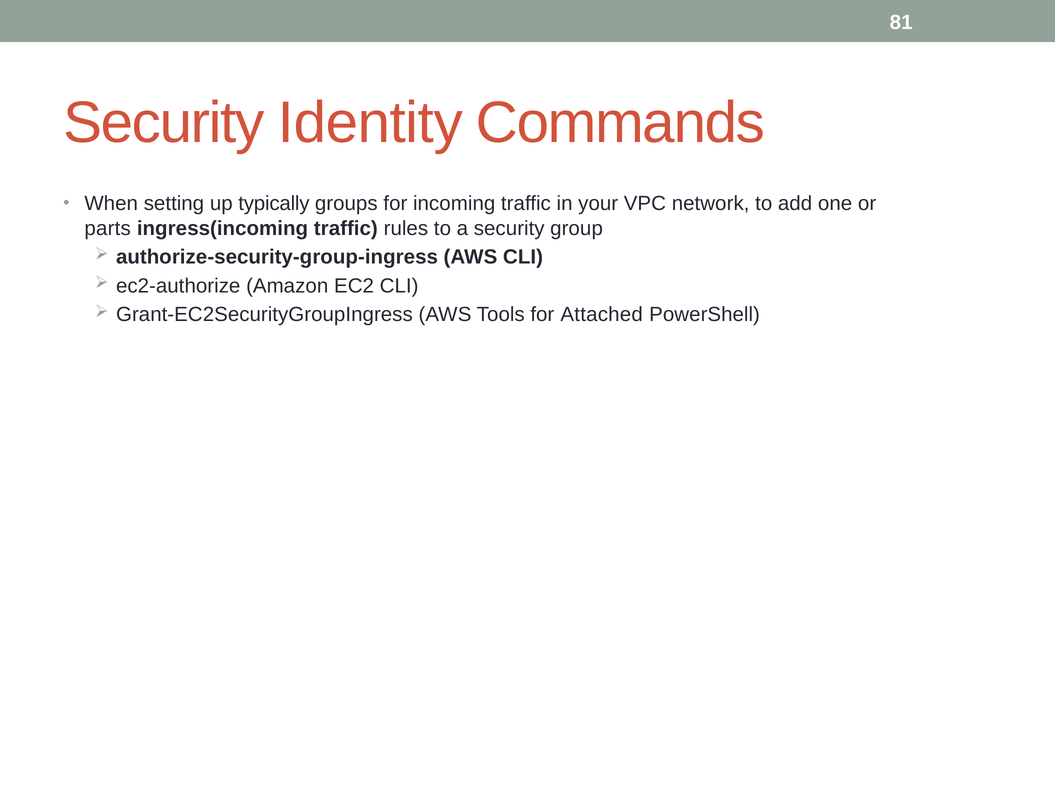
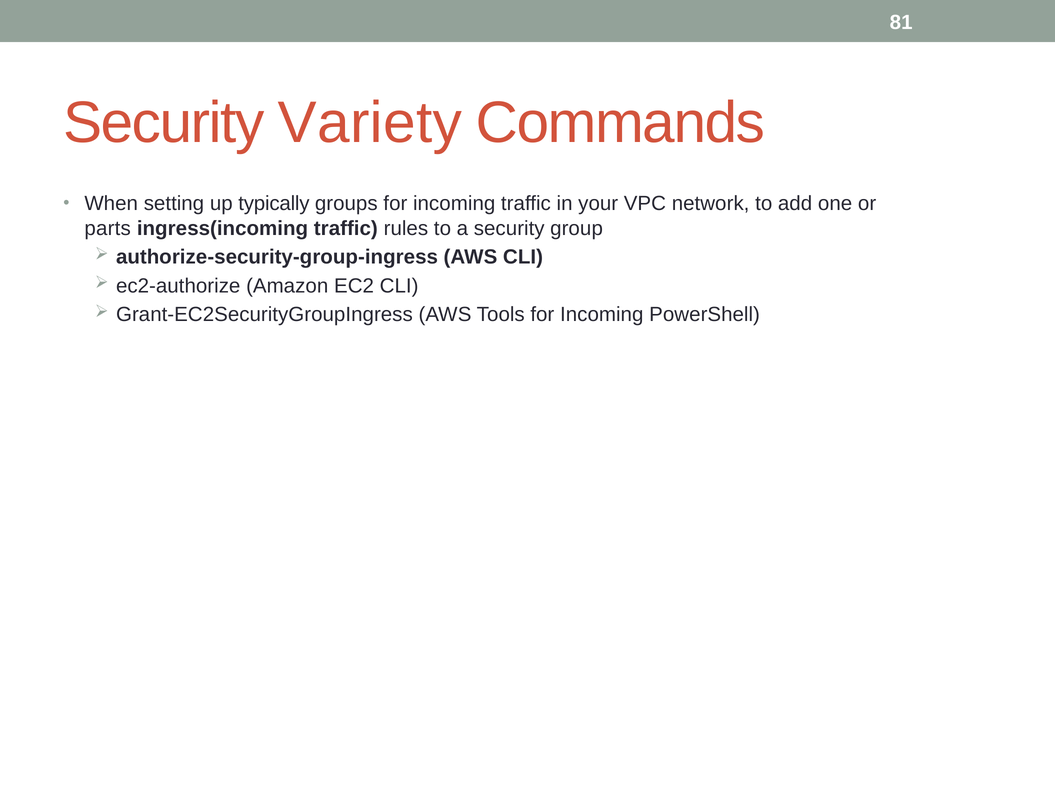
Identity: Identity -> Variety (370, 123)
Tools for Attached: Attached -> Incoming (602, 315)
